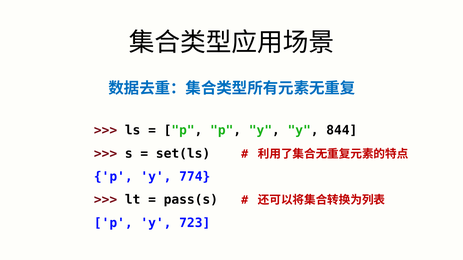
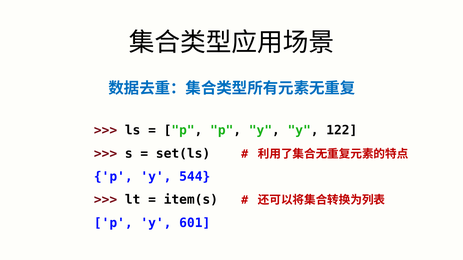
844: 844 -> 122 (342, 131)
774: 774 -> 544 (195, 177)
pass(s: pass(s -> item(s (191, 200)
723: 723 -> 601 (195, 223)
